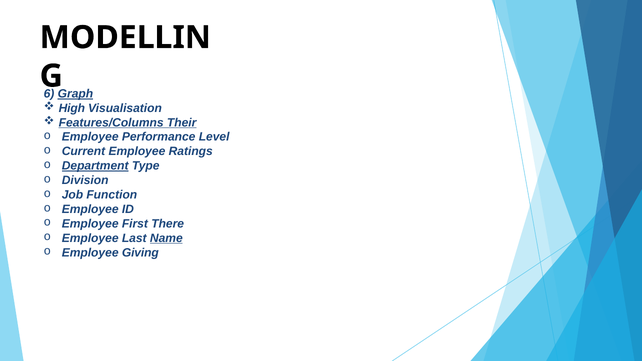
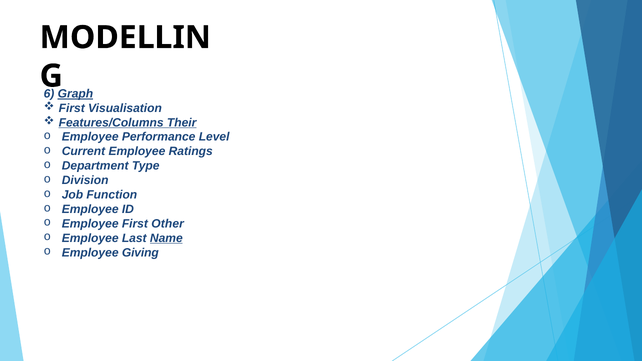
High: High -> First (72, 108)
Department underline: present -> none (95, 166)
There: There -> Other (168, 224)
